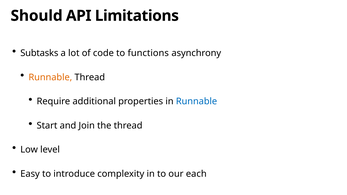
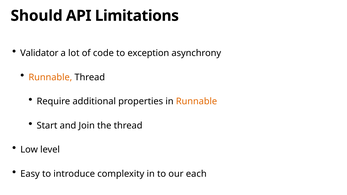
Subtasks: Subtasks -> Validator (39, 53)
functions: functions -> exception (148, 53)
Runnable colour: blue -> orange (197, 101)
